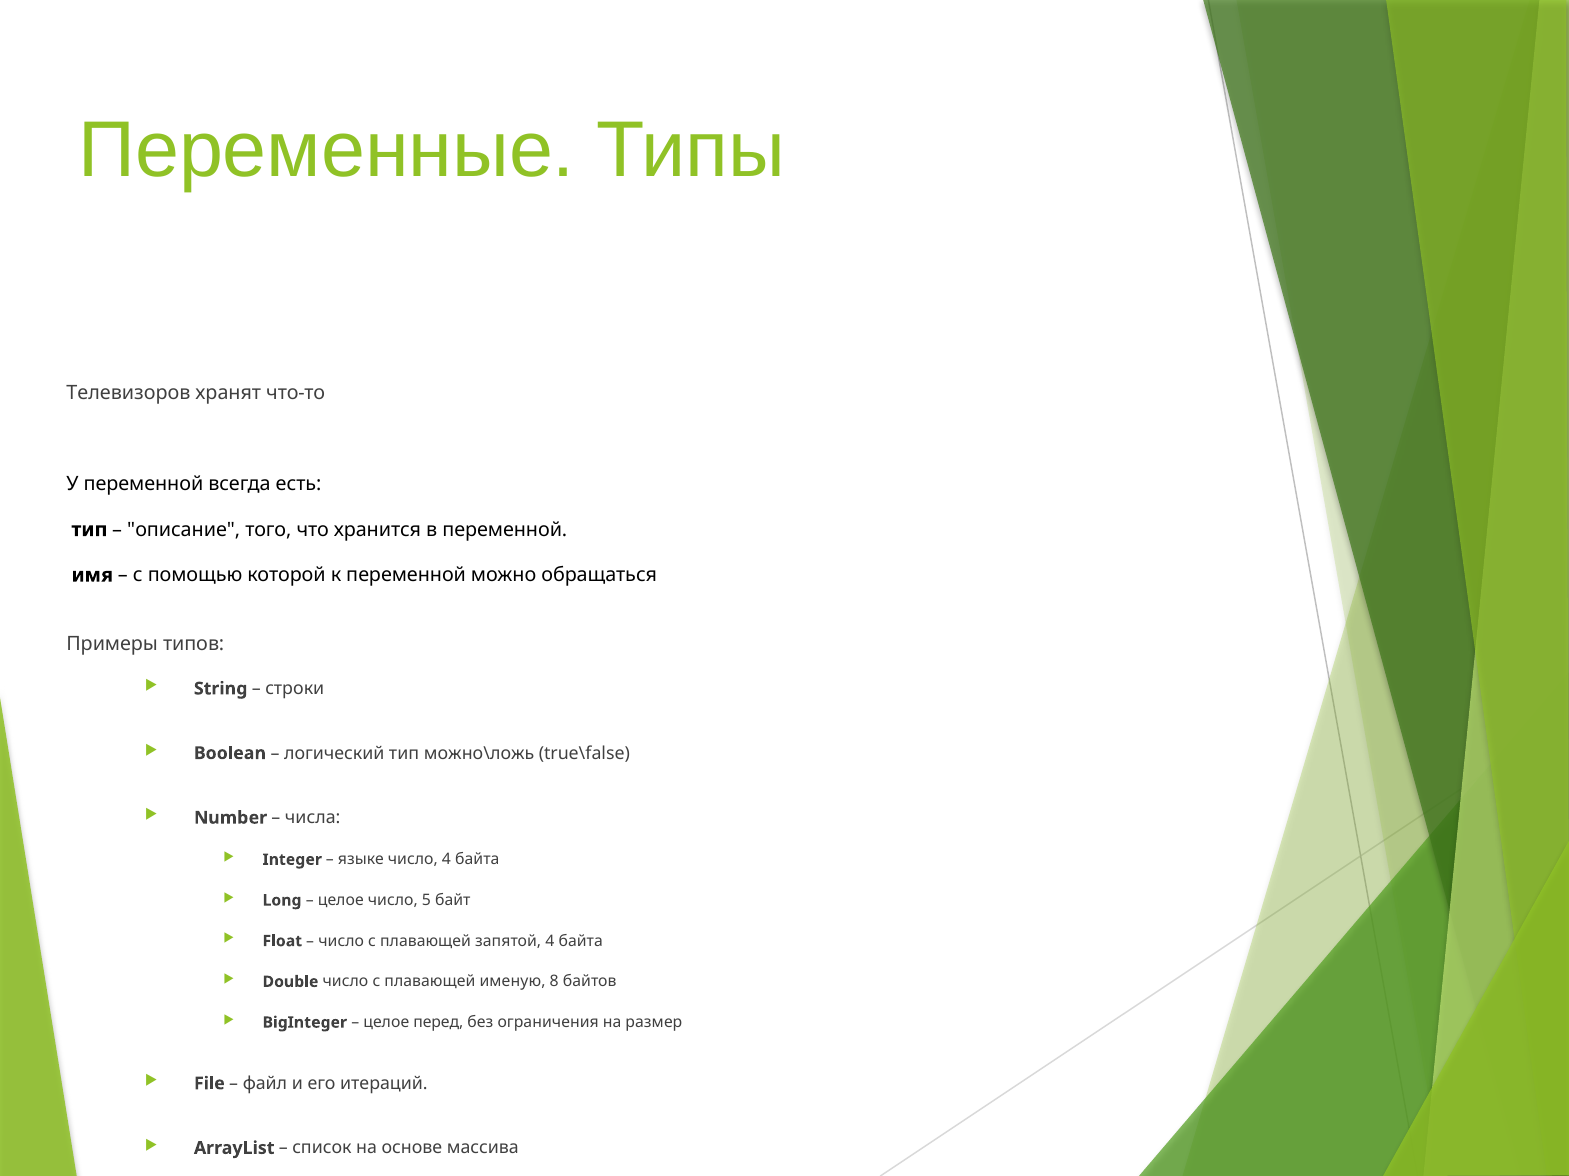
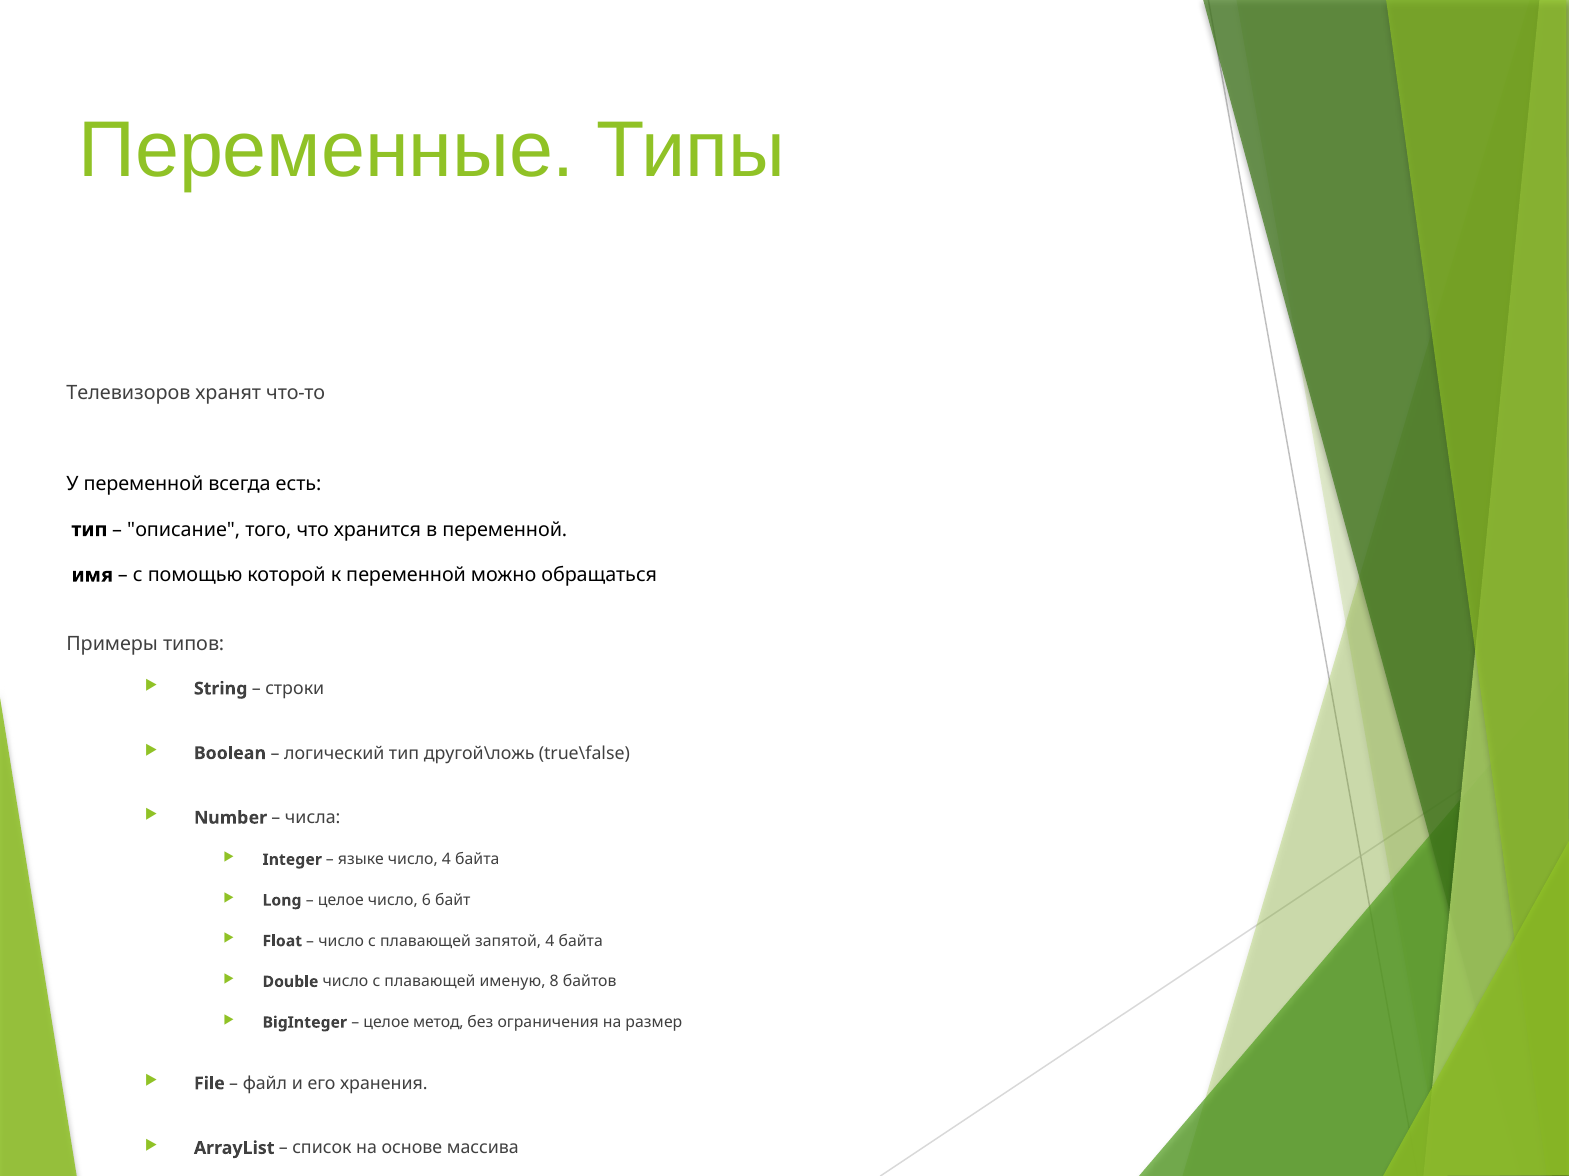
можно\ложь: можно\ложь -> другой\ложь (479, 754)
5: 5 -> 6 (426, 901)
перед: перед -> метод (438, 1023)
итераций: итераций -> хранения (384, 1084)
